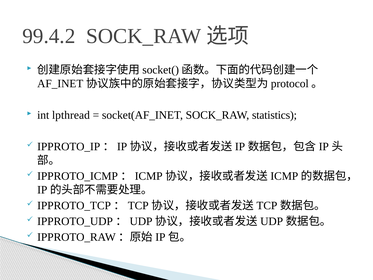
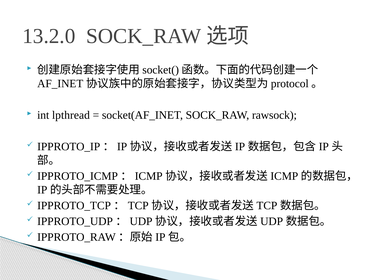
99.4.2: 99.4.2 -> 13.2.0 (49, 36)
statistics: statistics -> rawsock (274, 115)
